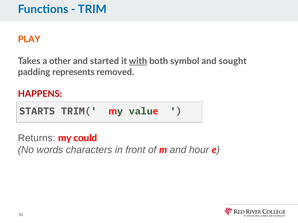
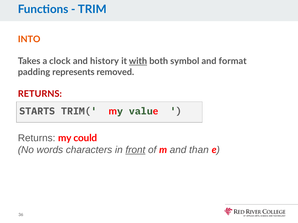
PLAY: PLAY -> INTO (29, 39)
other: other -> clock (60, 61)
started: started -> history (104, 61)
sought: sought -> format (233, 61)
HAPPENS: HAPPENS -> RETURNS (40, 94)
front underline: none -> present (135, 150)
hour: hour -> than (199, 150)
